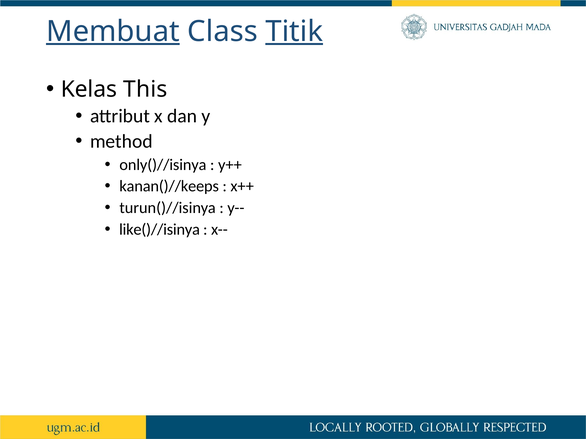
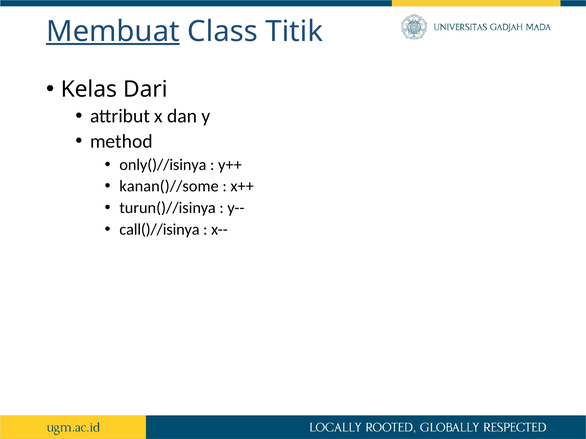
Titik underline: present -> none (294, 31)
This: This -> Dari (145, 89)
kanan()//keeps: kanan()//keeps -> kanan()//some (169, 187)
like()//isinya: like()//isinya -> call()//isinya (159, 230)
